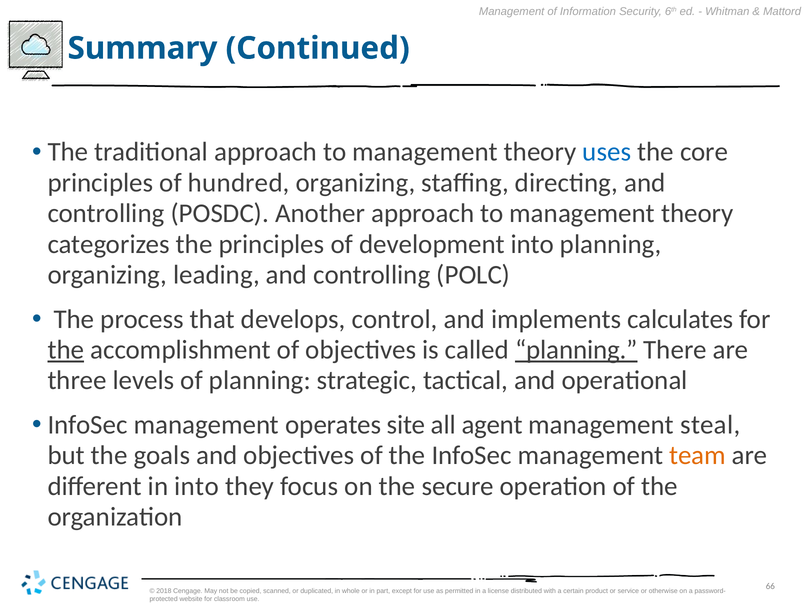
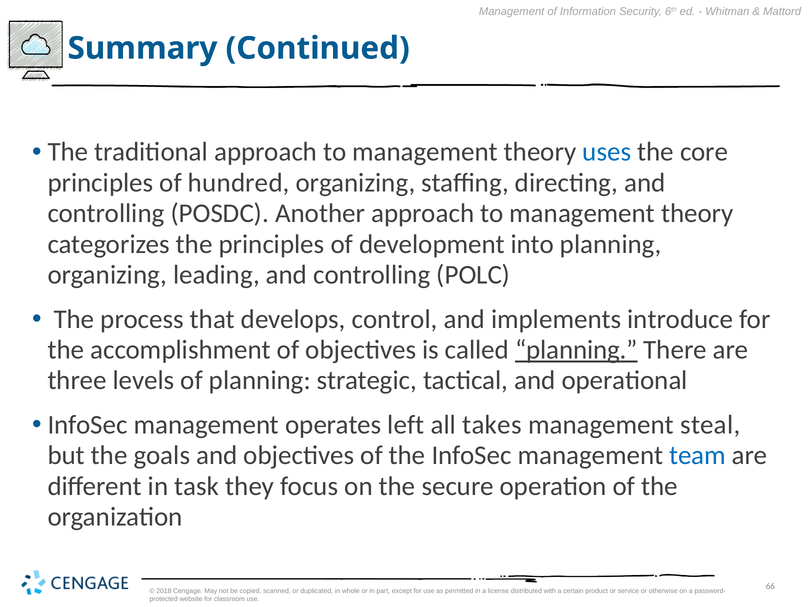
calculates: calculates -> introduce (680, 319)
the underline: present -> none (66, 350)
site: site -> left (406, 425)
agent: agent -> takes (492, 425)
team colour: orange -> blue (698, 456)
in into: into -> task (197, 487)
